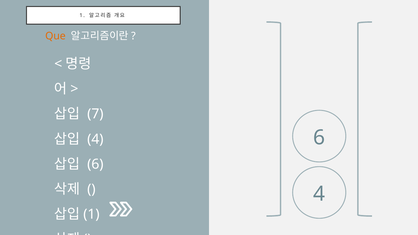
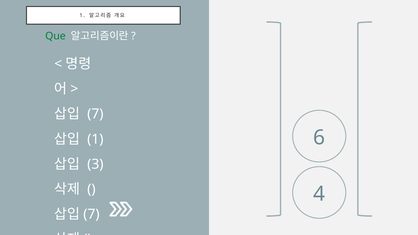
Que colour: orange -> green (55, 36)
4: 4 -> 1 (95, 139)
6: 6 -> 3 (95, 164)
1: 1 -> 7 (91, 214)
